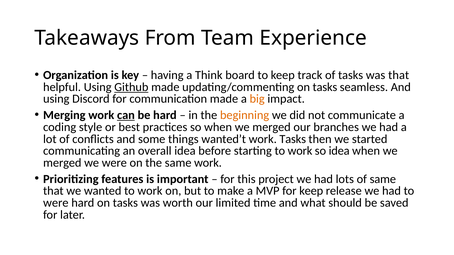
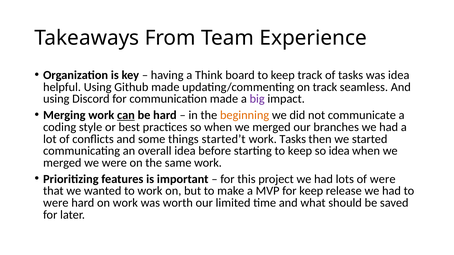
was that: that -> idea (399, 75)
Github underline: present -> none (131, 87)
updating/commenting on tasks: tasks -> track (325, 87)
big colour: orange -> purple (257, 99)
wanted’t: wanted’t -> started’t (224, 139)
starting to work: work -> keep (300, 151)
of same: same -> were (383, 179)
hard on tasks: tasks -> work (125, 203)
